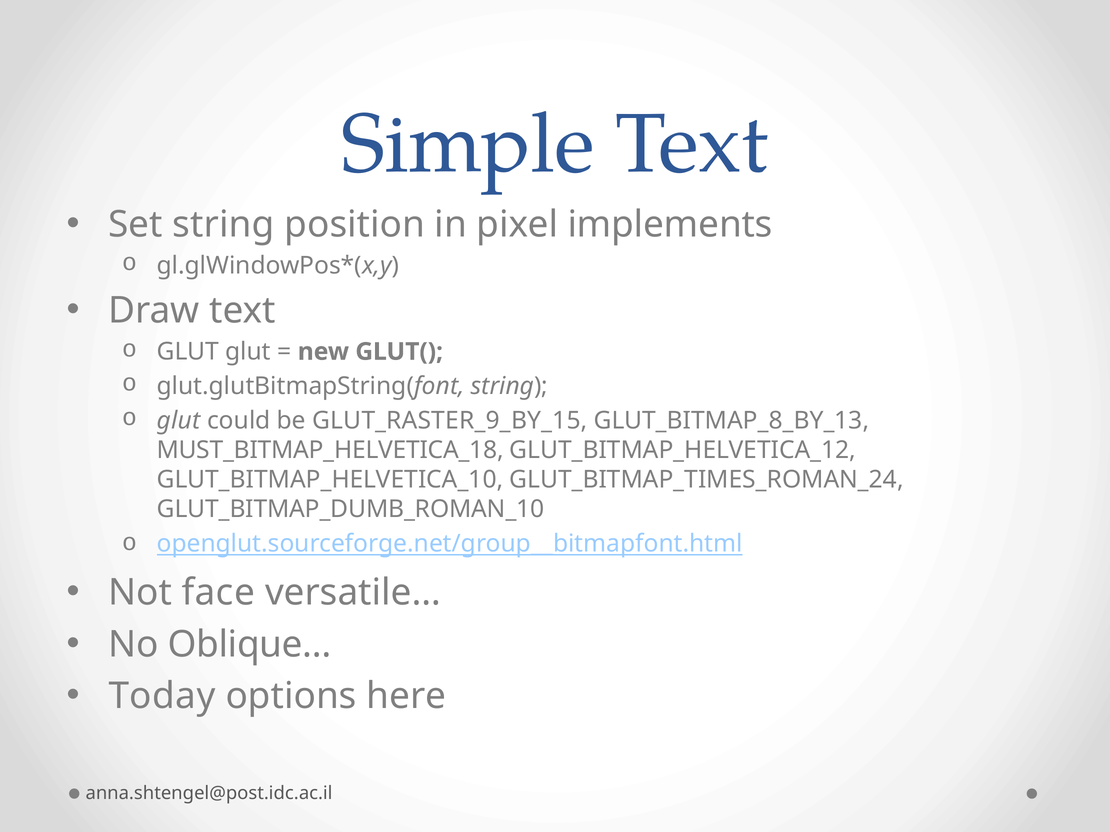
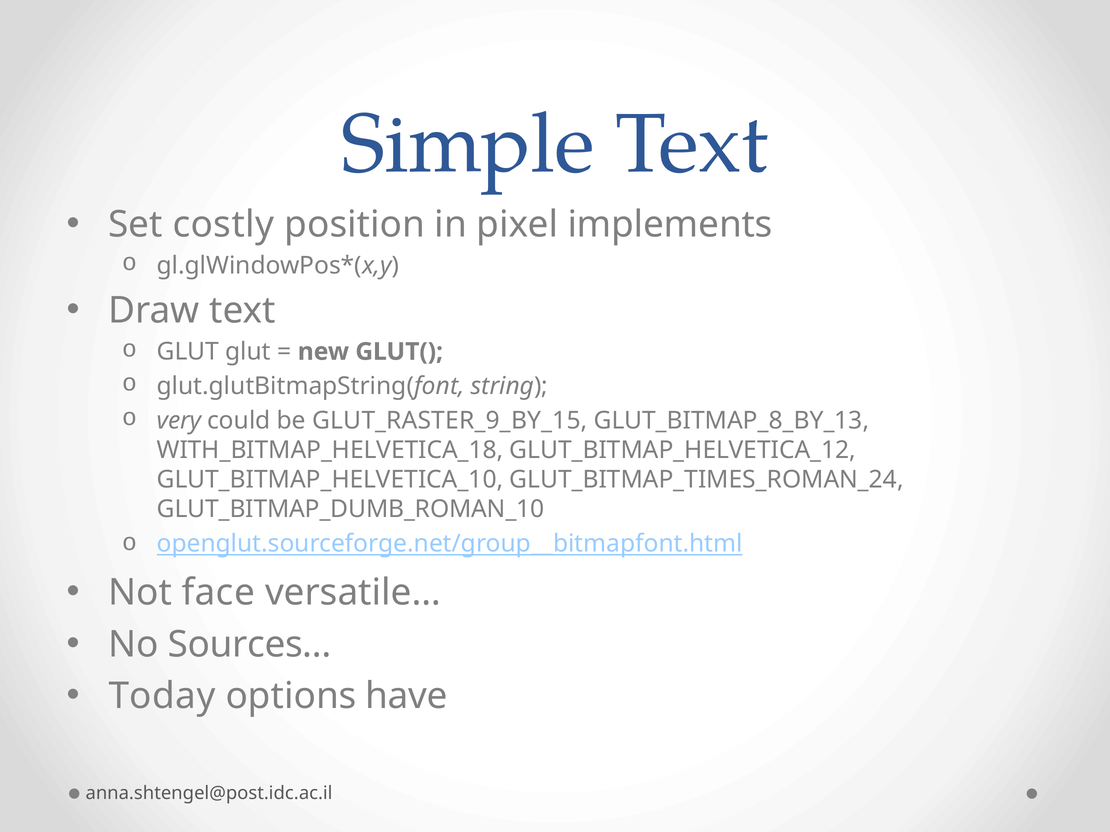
Set string: string -> costly (223, 225)
glut: glut -> very (179, 421)
MUST_BITMAP_HELVETICA_18: MUST_BITMAP_HELVETICA_18 -> WITH_BITMAP_HELVETICA_18 (330, 450)
Oblique…: Oblique… -> Sources… (250, 645)
here: here -> have (406, 697)
